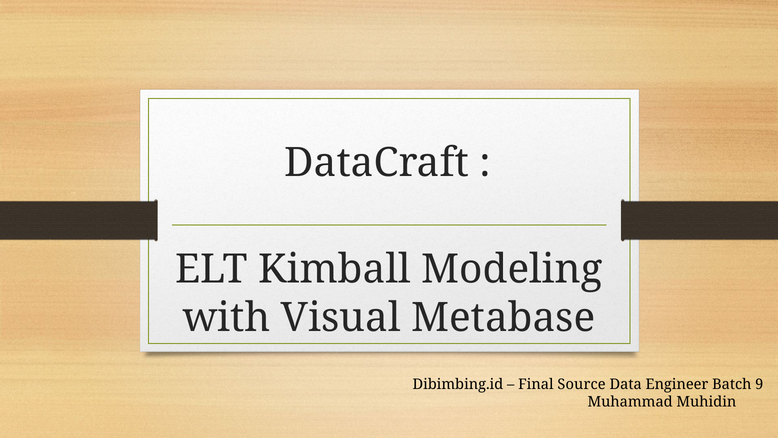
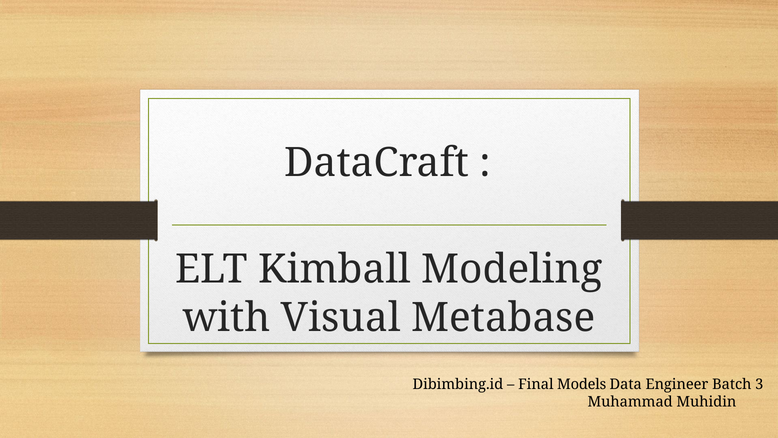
Source: Source -> Models (582, 384)
9: 9 -> 3 (759, 384)
